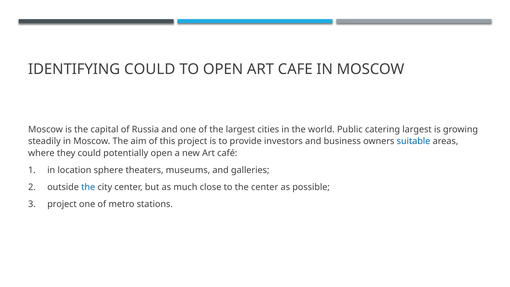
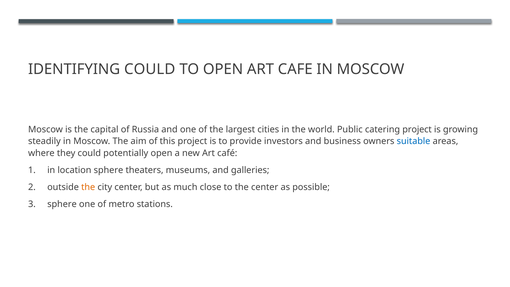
catering largest: largest -> project (417, 129)
the colour: blue -> orange (88, 187)
3 project: project -> sphere (62, 204)
